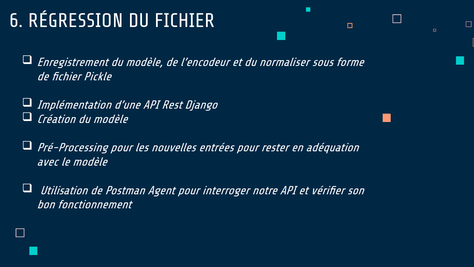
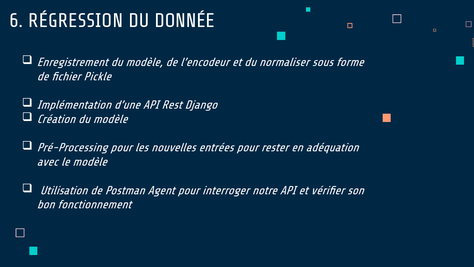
DU FICHIER: FICHIER -> DONNÉE (185, 21)
